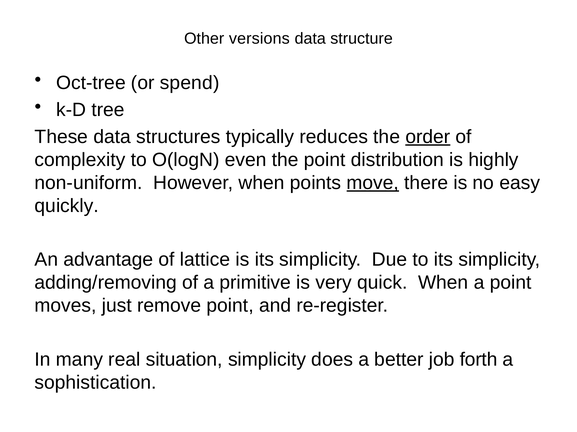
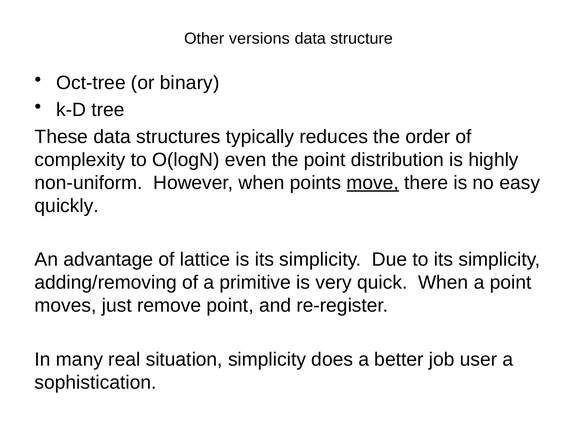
spend: spend -> binary (190, 83)
order underline: present -> none (428, 137)
forth: forth -> user (479, 360)
